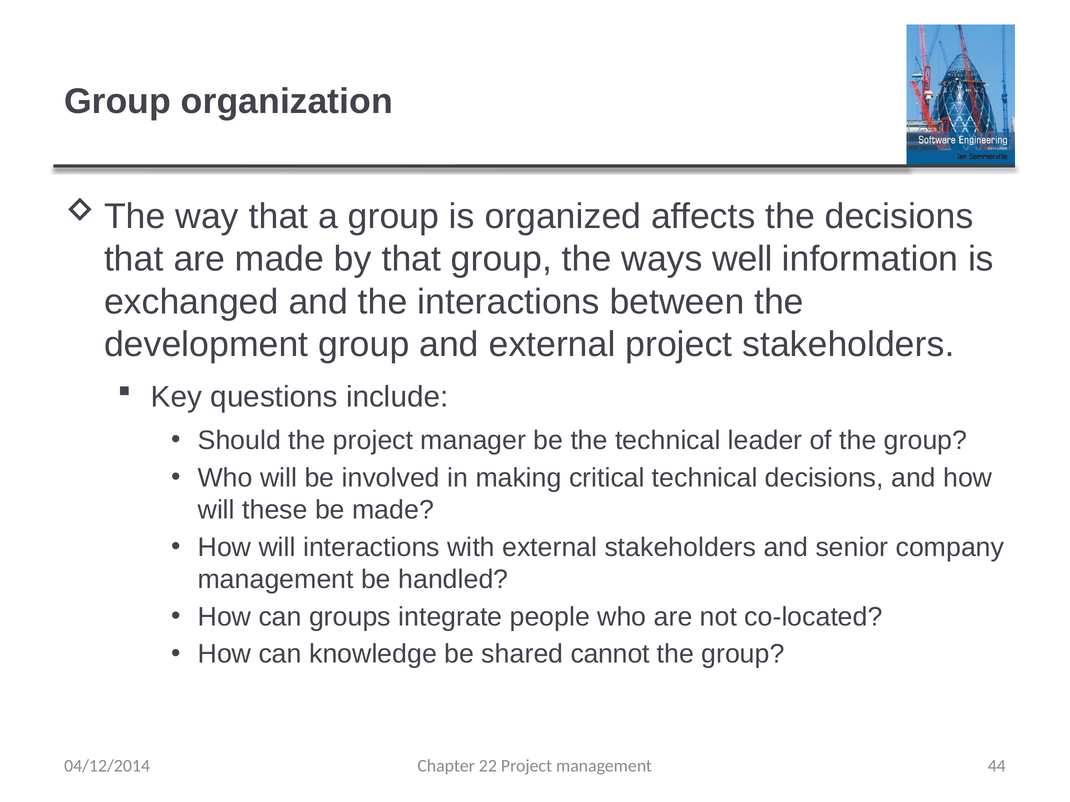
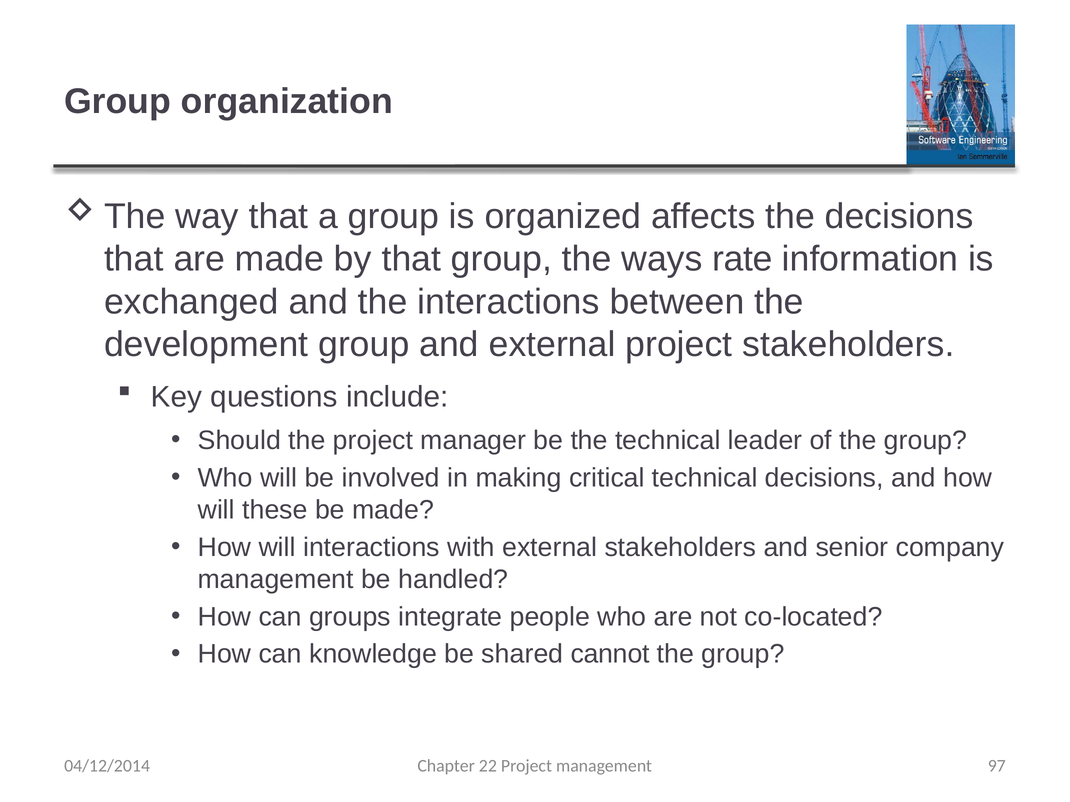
well: well -> rate (742, 259)
44: 44 -> 97 (997, 766)
